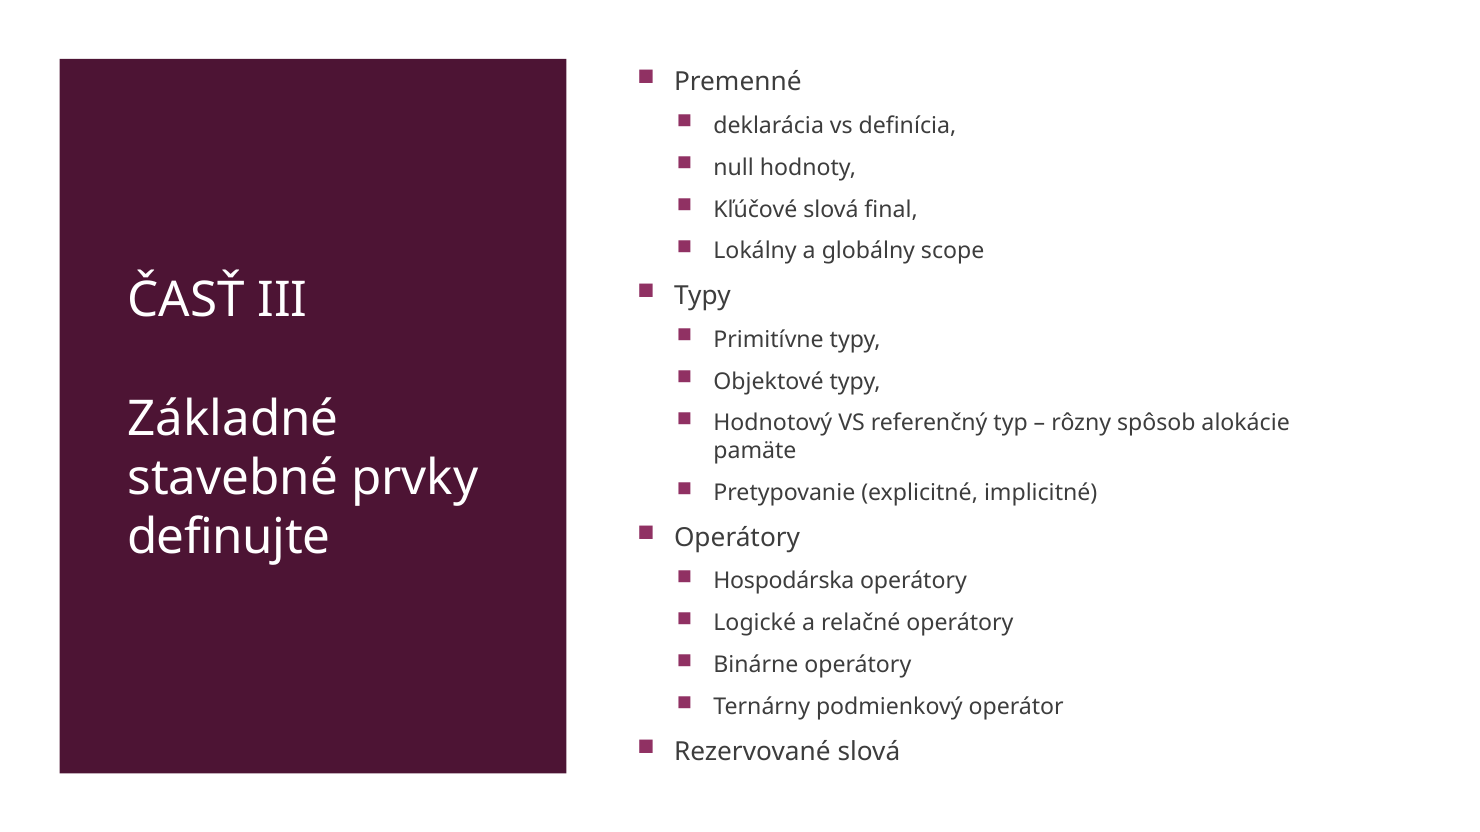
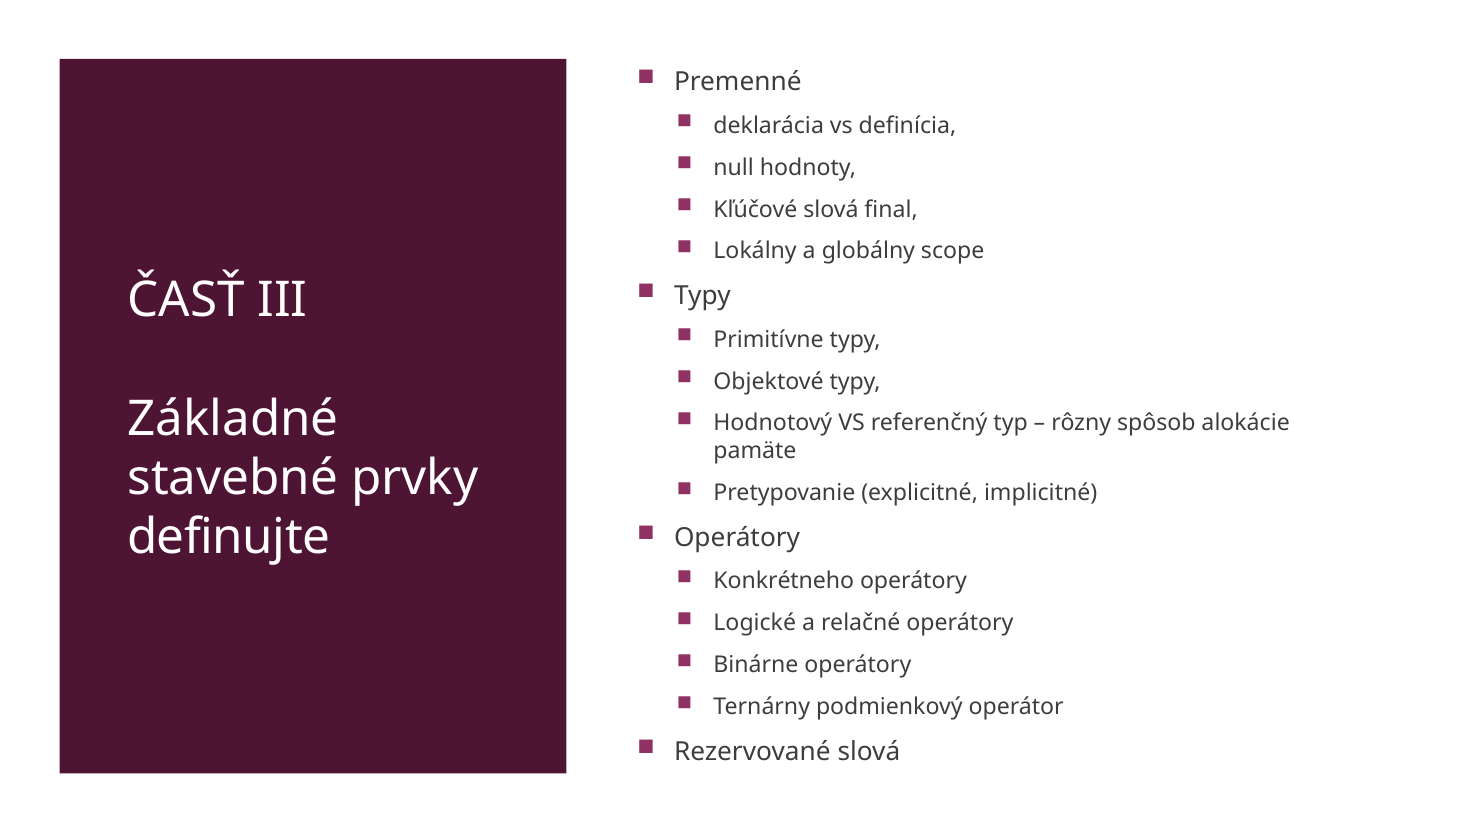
Hospodárska: Hospodárska -> Konkrétneho (784, 582)
